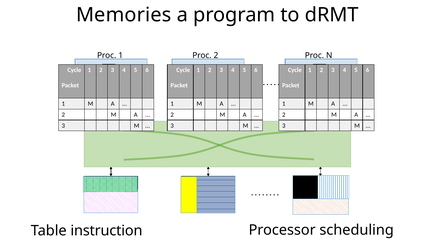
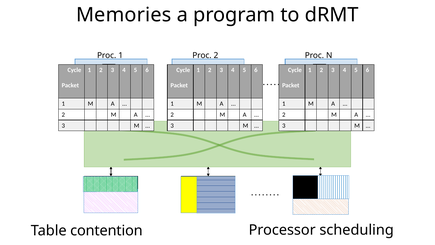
instruction: instruction -> contention (106, 230)
